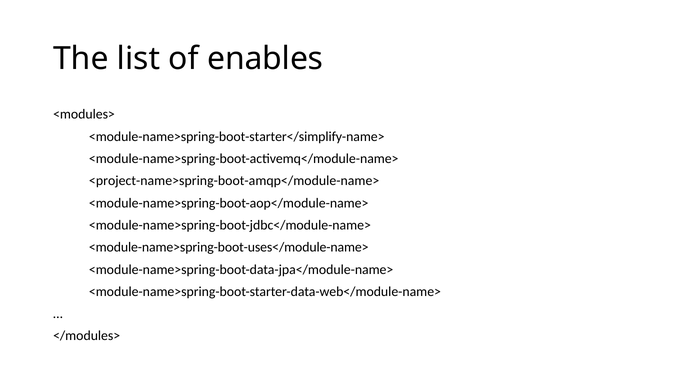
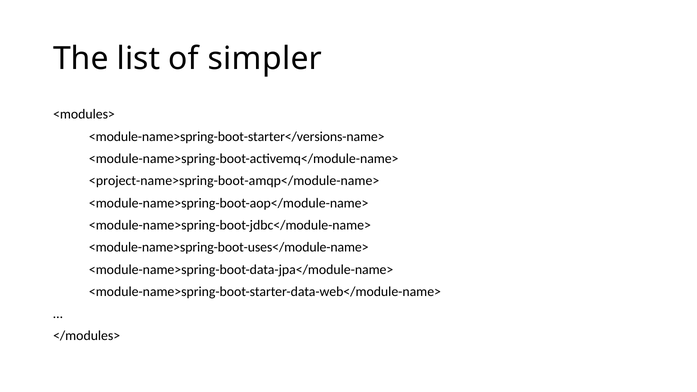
enables: enables -> simpler (265, 59)
<module-name>spring-boot-starter</simplify-name>: <module-name>spring-boot-starter</simplify-name> -> <module-name>spring-boot-starter</versions-name> (237, 137)
